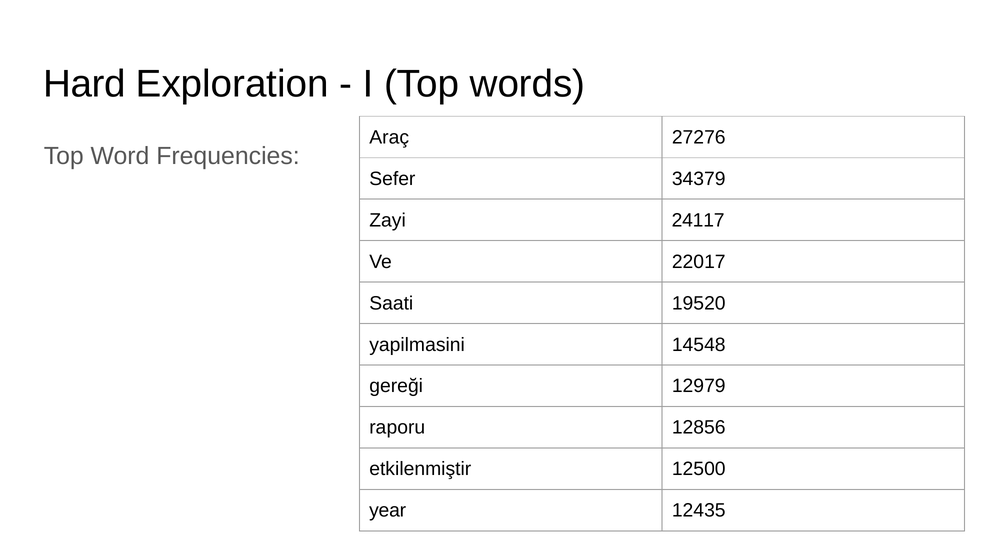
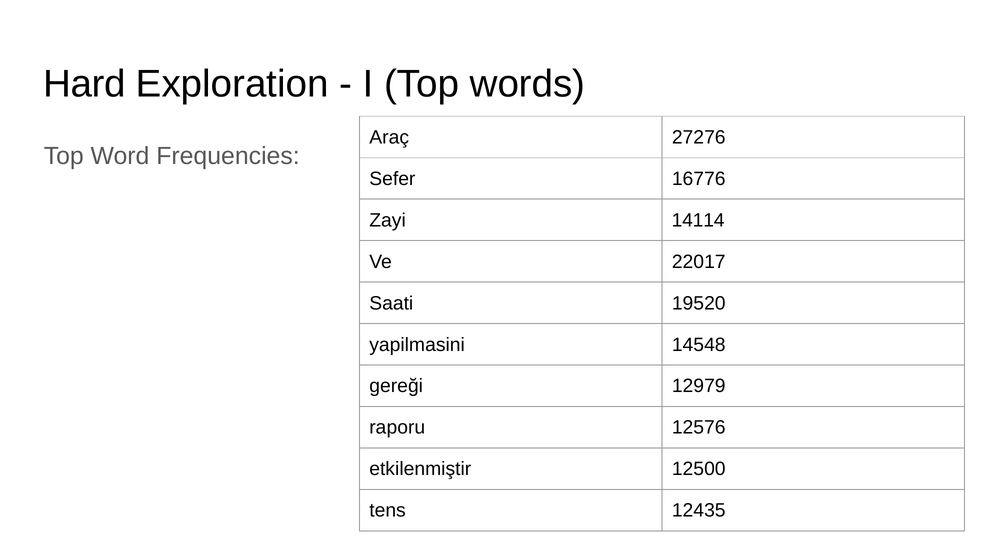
34379: 34379 -> 16776 (699, 179)
24117: 24117 -> 14114 (698, 220)
12856: 12856 -> 12576 (699, 428)
year: year -> tens (388, 511)
